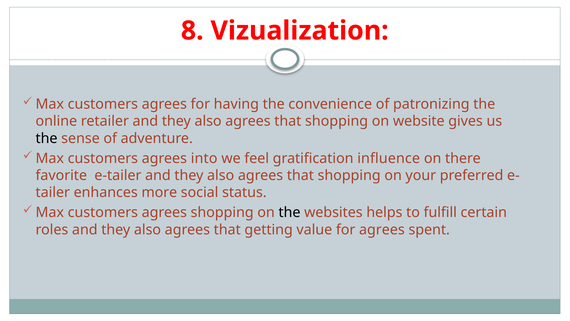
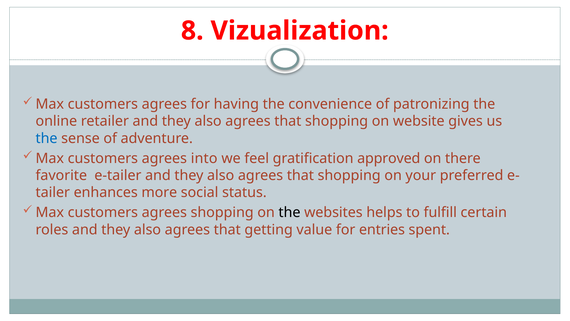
the colour: black -> blue (47, 138)
influence: influence -> approved (389, 158)
for agrees: agrees -> entries (382, 229)
